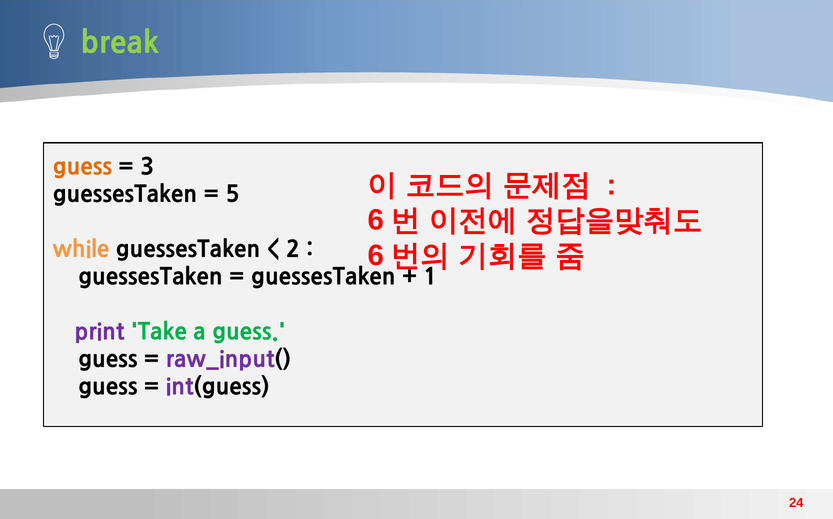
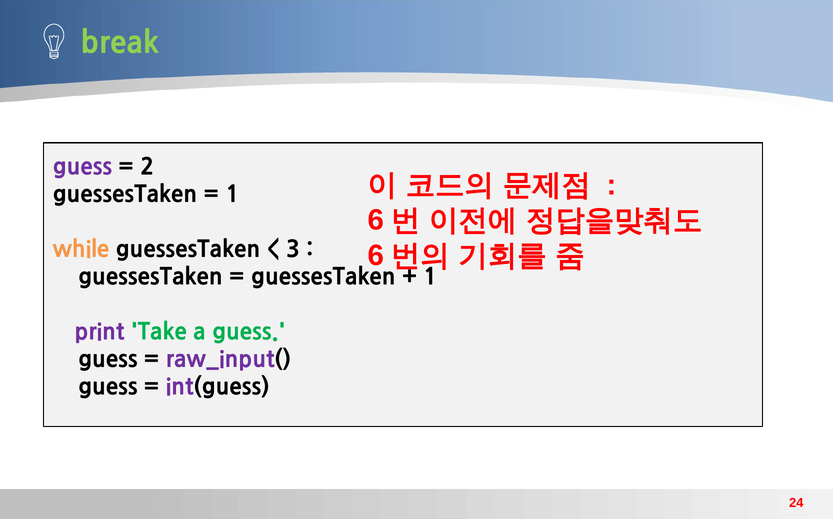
guess colour: orange -> purple (82, 167)
3: 3 -> 2 (147, 167)
5: 5 -> 1 (232, 194)
2: 2 -> 3 (293, 249)
